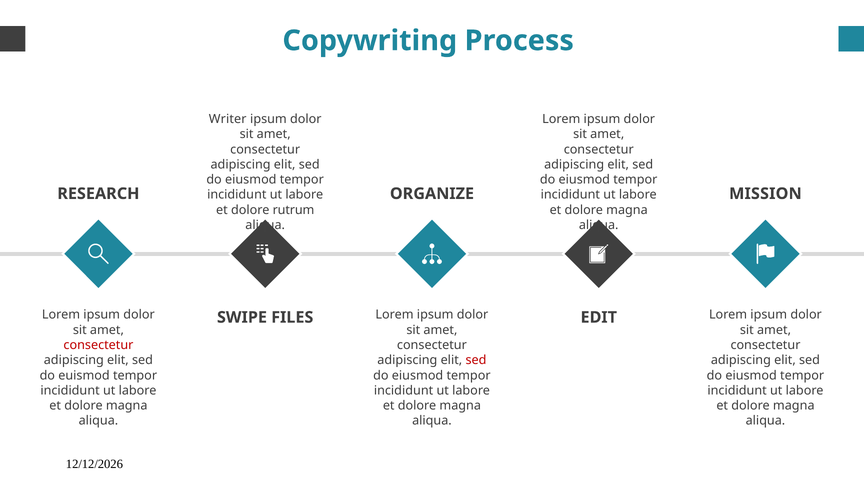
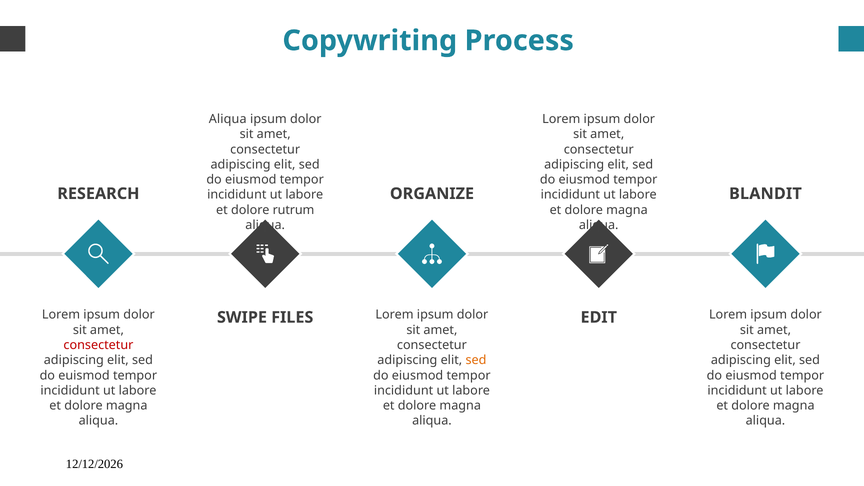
Writer: Writer -> Aliqua (228, 119)
MISSION: MISSION -> BLANDIT (765, 194)
sed colour: red -> orange (476, 360)
